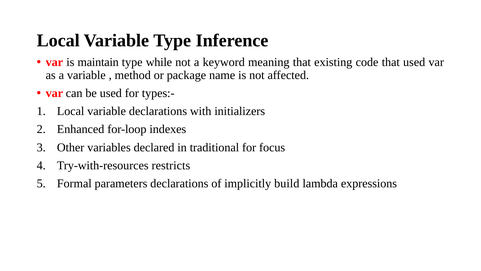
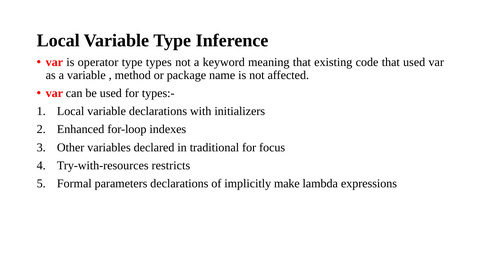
maintain: maintain -> operator (98, 62)
while: while -> types (159, 62)
build: build -> make (287, 183)
